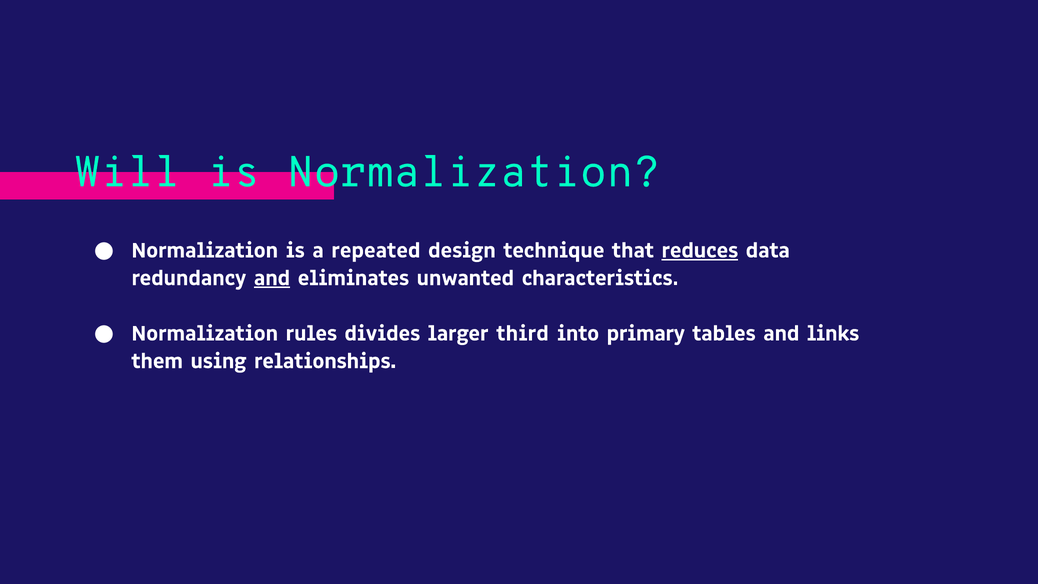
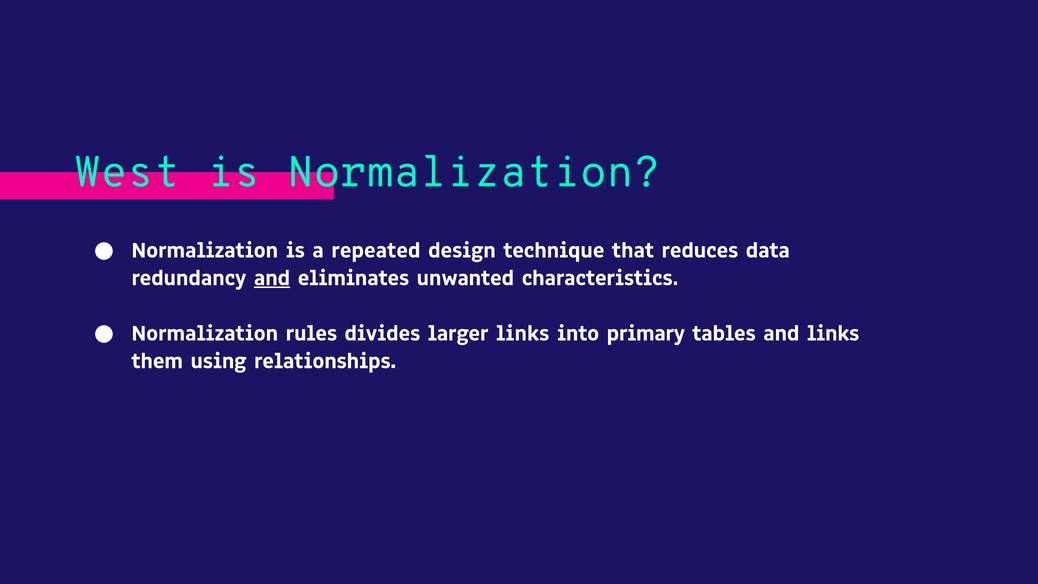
Will: Will -> West (127, 172)
reduces underline: present -> none (700, 250)
larger third: third -> links (523, 333)
